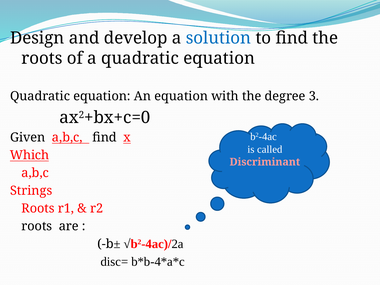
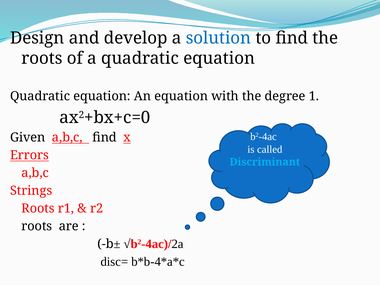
3: 3 -> 1 (314, 96)
Which: Which -> Errors (29, 155)
Discriminant colour: pink -> light blue (265, 162)
